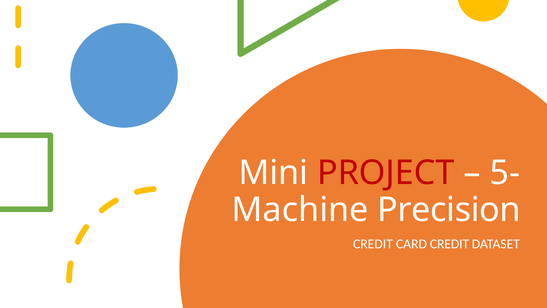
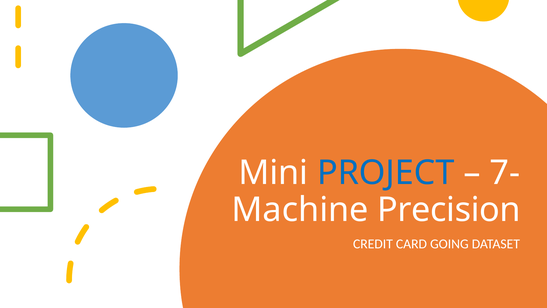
PROJECT colour: red -> blue (386, 173)
5-: 5- -> 7- (505, 173)
CARD CREDIT: CREDIT -> GOING (449, 244)
